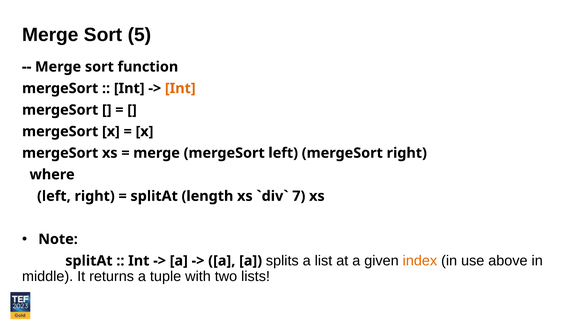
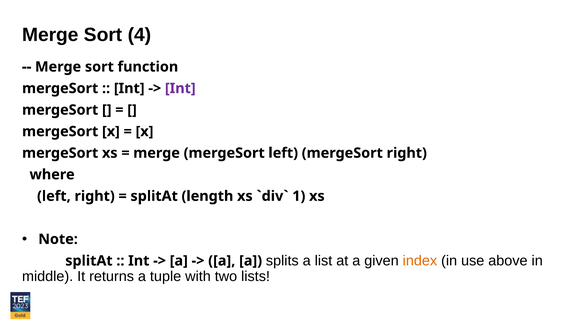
5: 5 -> 4 (139, 35)
Int colour: orange -> purple (180, 88)
7: 7 -> 1 (299, 196)
